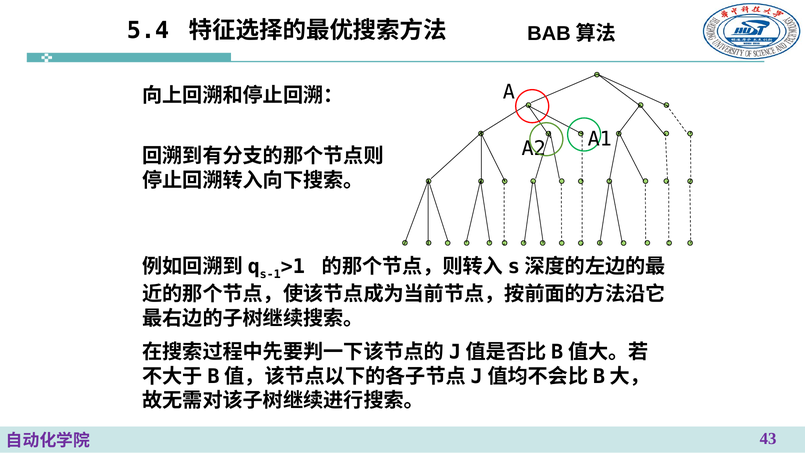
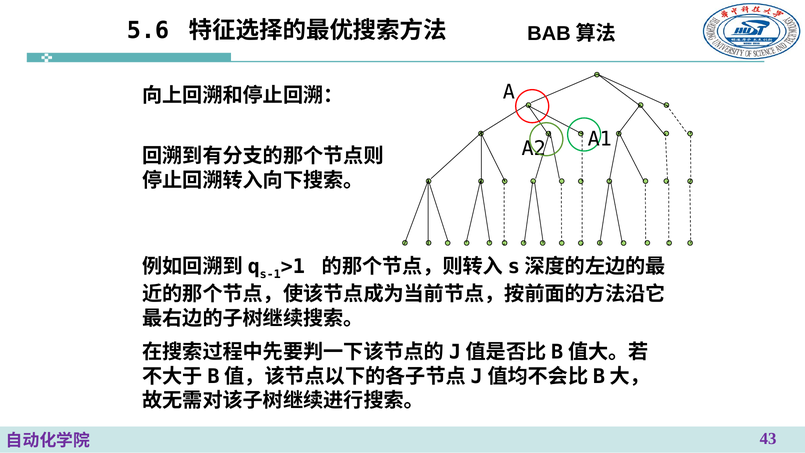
5.4: 5.4 -> 5.6 (148, 30)
